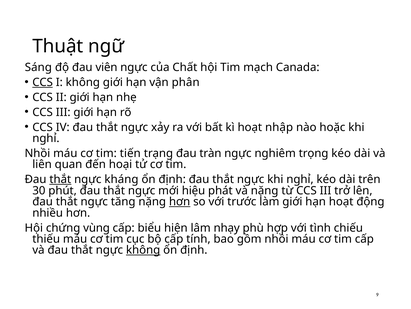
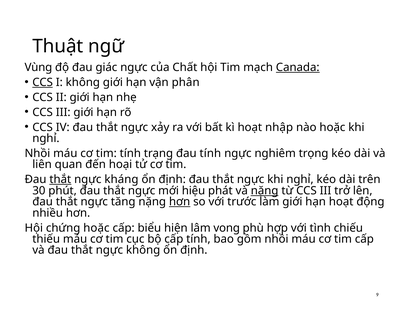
Sáng: Sáng -> Vùng (38, 67)
viên: viên -> giác (106, 67)
Canada underline: none -> present (298, 67)
tim tiến: tiến -> tính (130, 153)
đau tràn: tràn -> tính (210, 153)
nặng underline: none -> present (265, 190)
chứng vùng: vùng -> hoặc (96, 227)
nhạy: nhạy -> vong (227, 227)
không underline: present -> none (143, 250)
